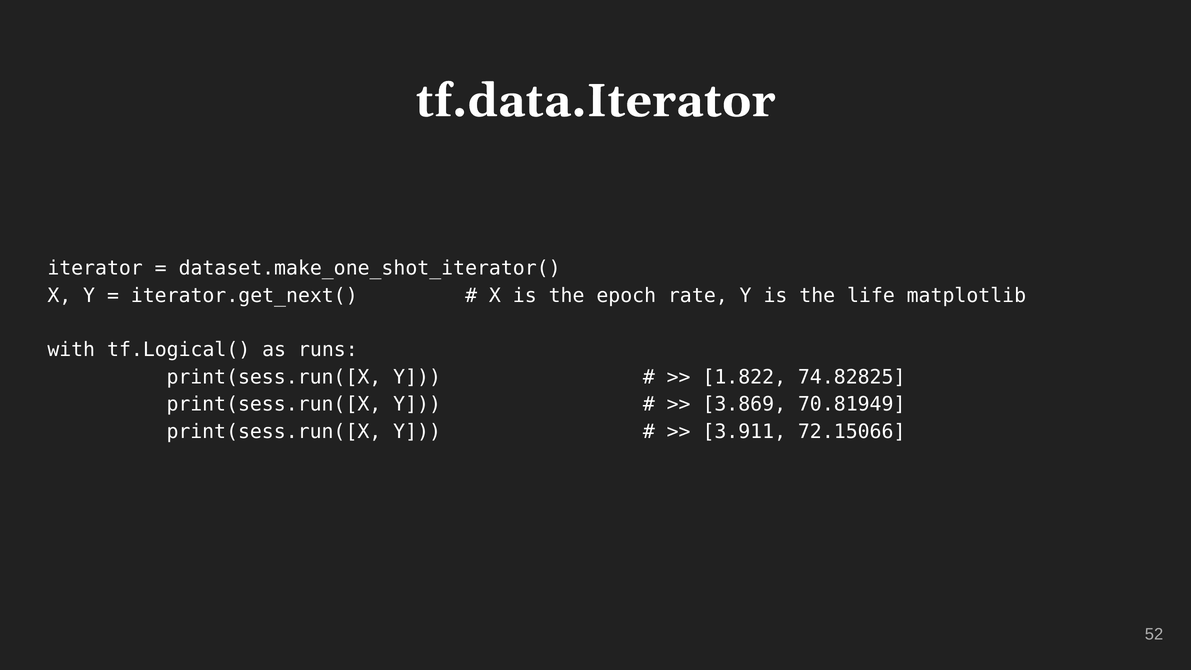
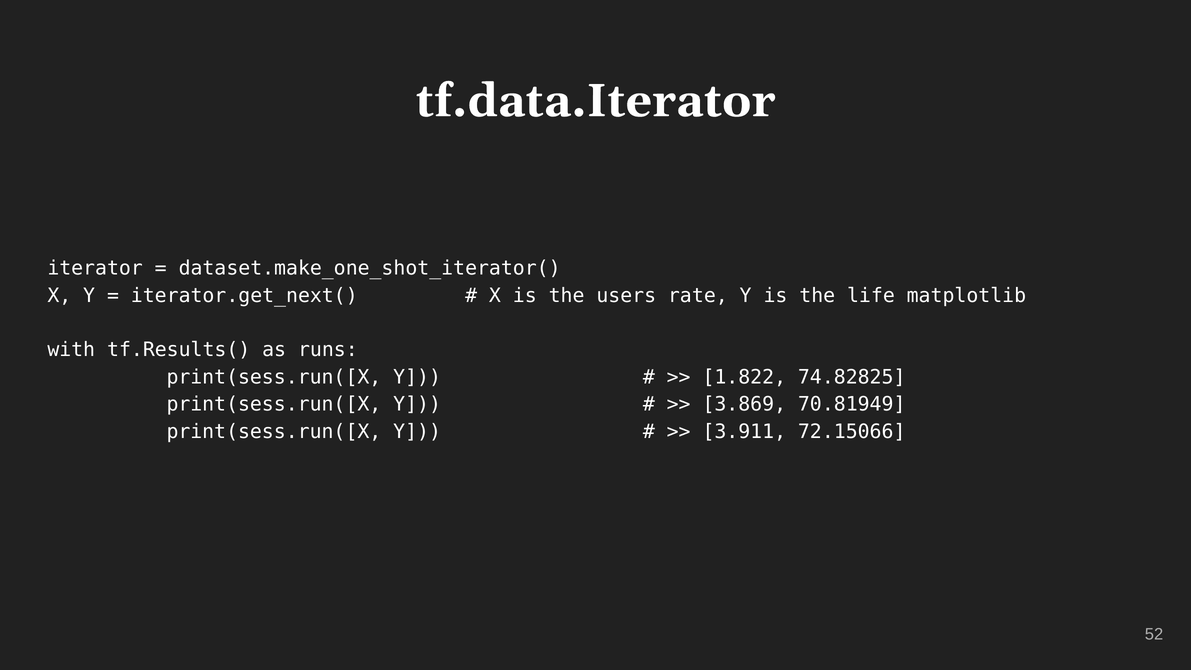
epoch: epoch -> users (626, 296)
tf.Logical(: tf.Logical( -> tf.Results( (179, 350)
